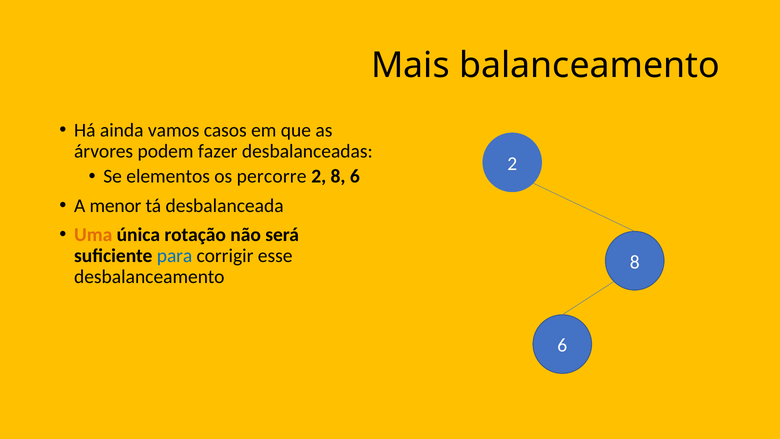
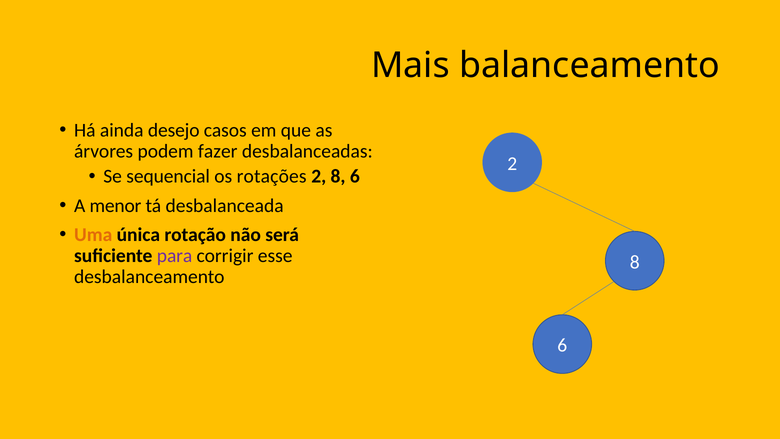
vamos: vamos -> desejo (174, 130)
elementos: elementos -> sequencial (168, 176)
percorre: percorre -> rotações (272, 176)
para colour: blue -> purple (175, 256)
